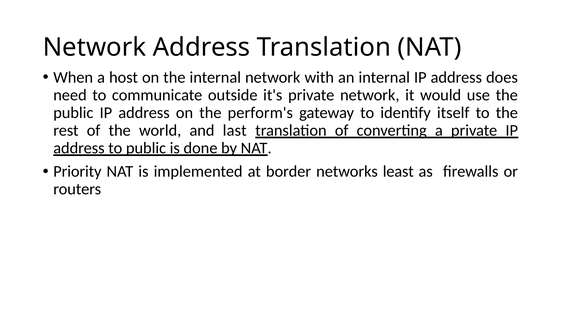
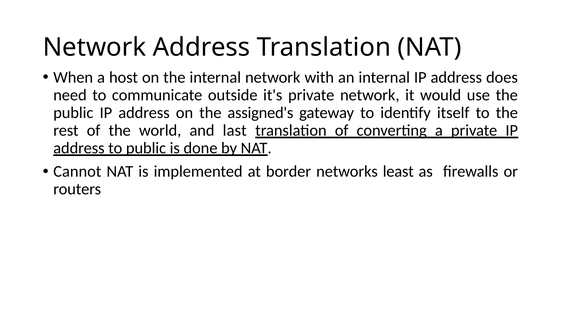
perform's: perform's -> assigned's (260, 113)
Priority: Priority -> Cannot (77, 171)
